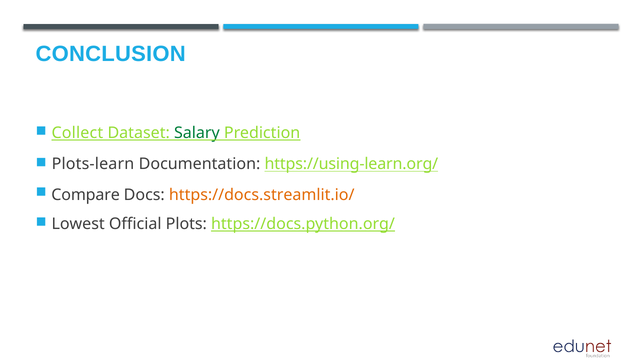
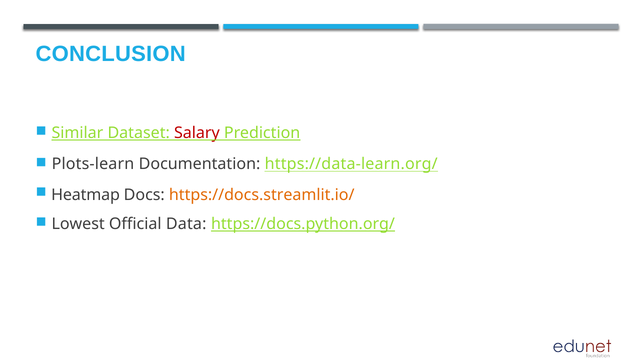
Collect: Collect -> Similar (77, 133)
Salary colour: green -> red (197, 133)
https://using-learn.org/: https://using-learn.org/ -> https://data-learn.org/ (351, 164)
Compare: Compare -> Heatmap (86, 195)
Plots: Plots -> Data (186, 224)
